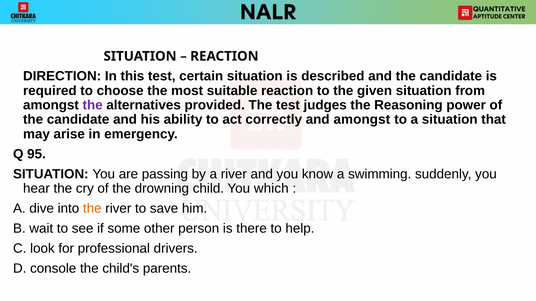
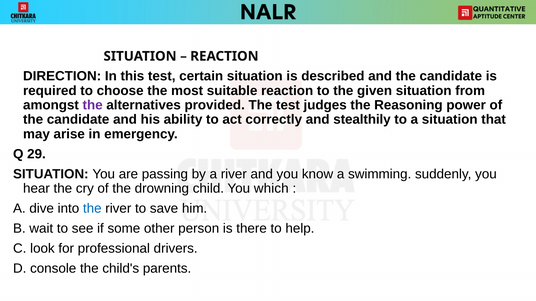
and amongst: amongst -> stealthily (362, 120)
95: 95 -> 29 (36, 154)
the colour: orange -> blue (92, 209)
